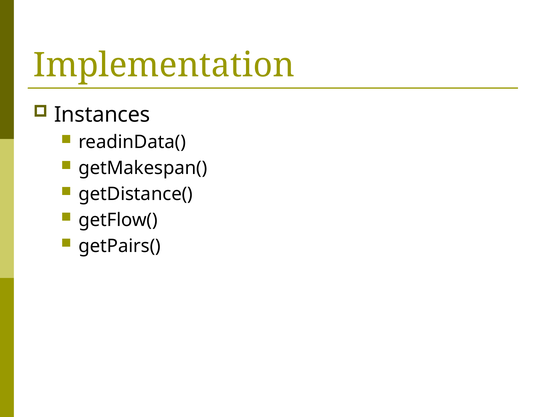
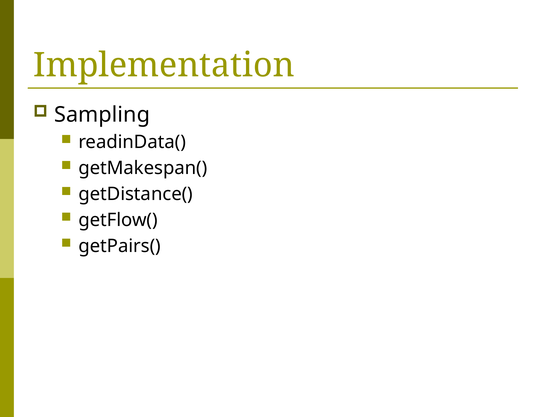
Instances: Instances -> Sampling (102, 114)
